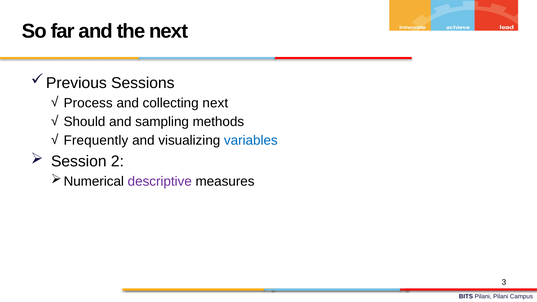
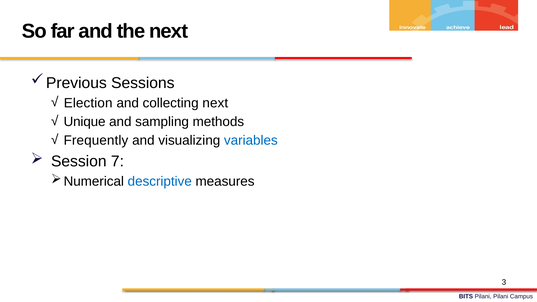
Process: Process -> Election (88, 103)
Should: Should -> Unique (85, 122)
2: 2 -> 7 (117, 161)
descriptive colour: purple -> blue (160, 181)
